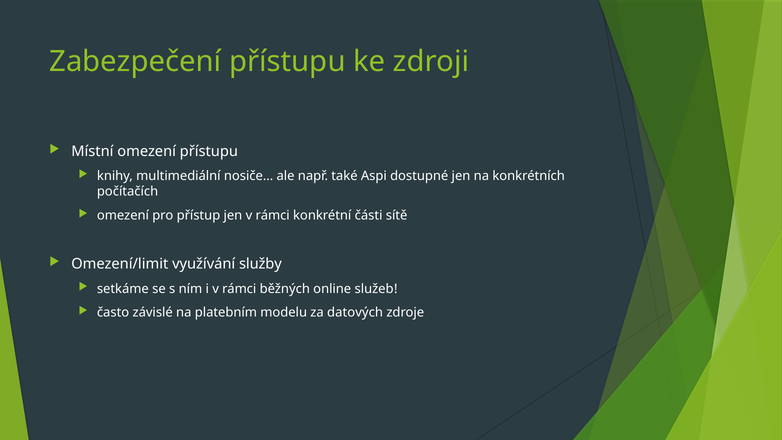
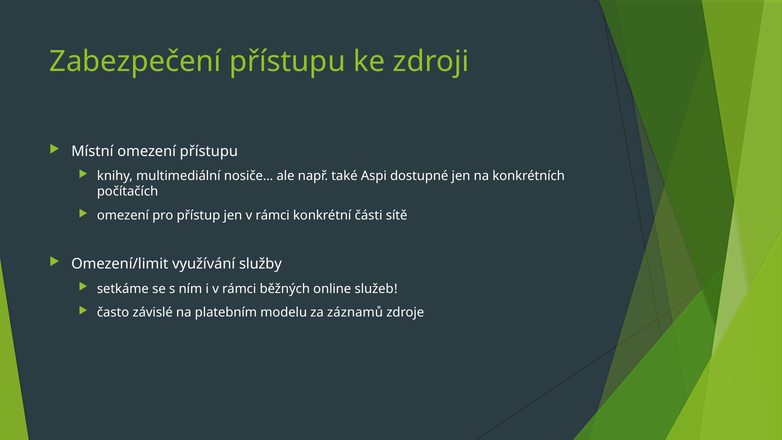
datových: datových -> záznamů (355, 313)
